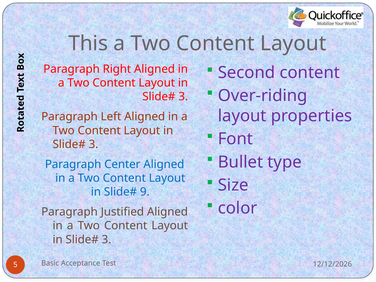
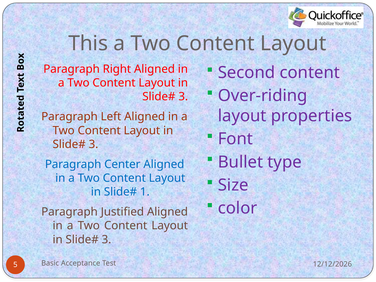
9: 9 -> 1 (145, 192)
